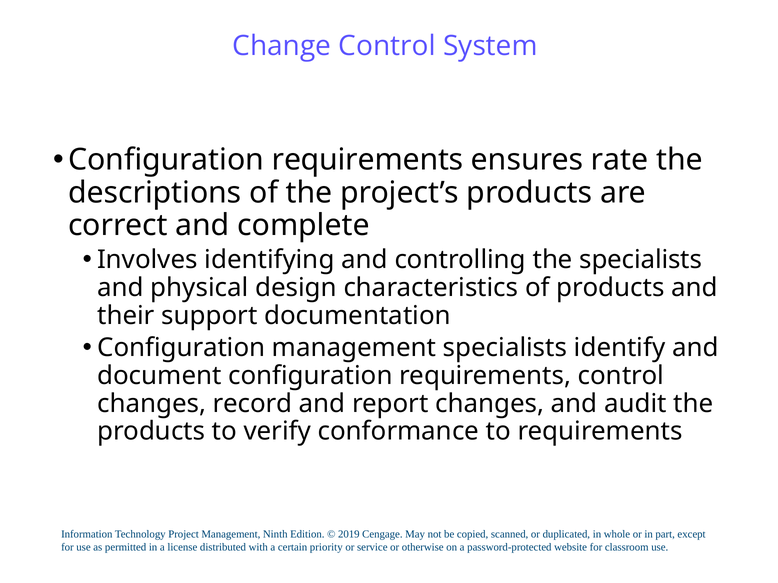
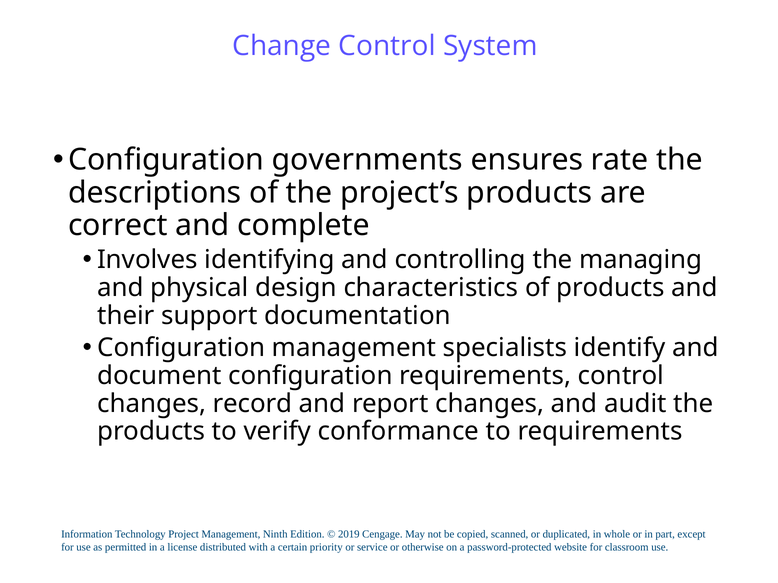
requirements: requirements -> governments (367, 160)
the specialists: specialists -> managing (641, 260)
